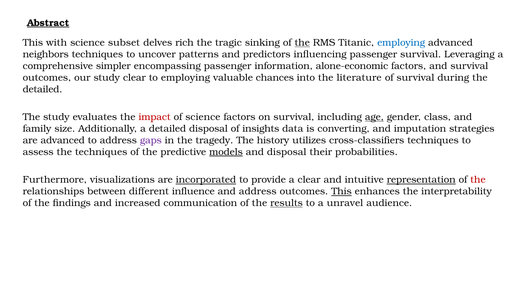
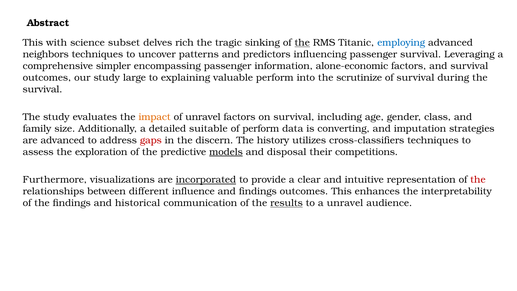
Abstract underline: present -> none (48, 23)
study clear: clear -> large (134, 78)
to employing: employing -> explaining (186, 78)
valuable chances: chances -> perform (275, 78)
literature: literature -> scrutinize (359, 78)
detailed: detailed -> survival (43, 89)
impact colour: red -> orange (155, 117)
of science: science -> unravel (203, 117)
age underline: present -> none (374, 117)
detailed disposal: disposal -> suitable (208, 129)
of insights: insights -> perform (261, 129)
gaps colour: purple -> red (151, 140)
tragedy: tragedy -> discern (214, 140)
the techniques: techniques -> exploration (101, 152)
probabilities: probabilities -> competitions (367, 152)
representation underline: present -> none (421, 180)
and address: address -> findings (258, 191)
This underline: present -> none (341, 191)
increased: increased -> historical (138, 203)
